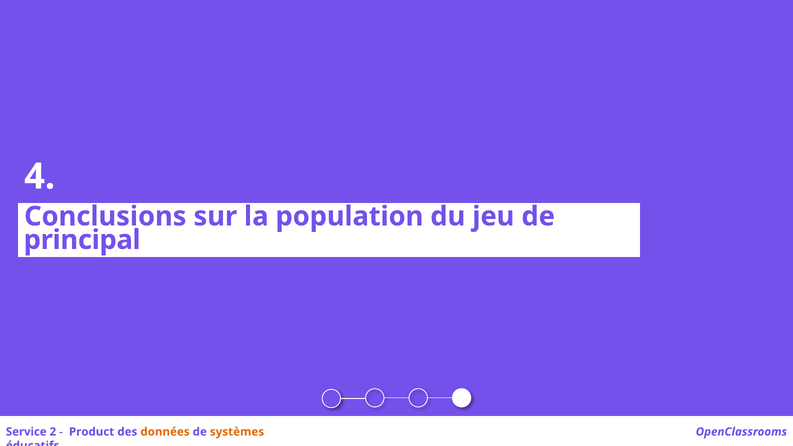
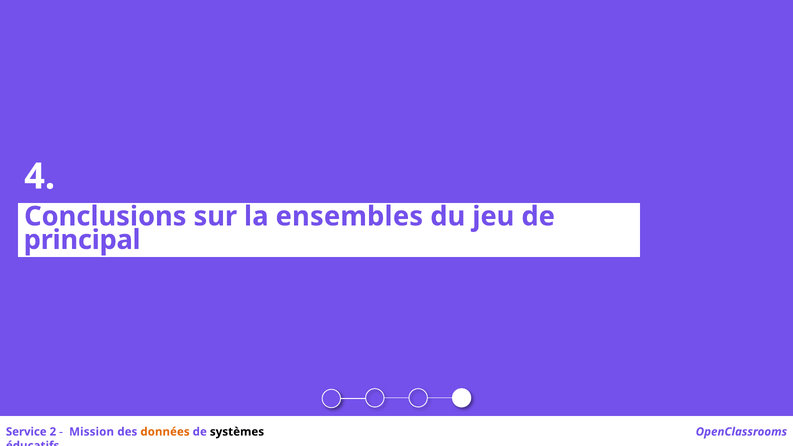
population: population -> ensembles (349, 216)
Product: Product -> Mission (92, 432)
systèmes colour: orange -> black (237, 432)
